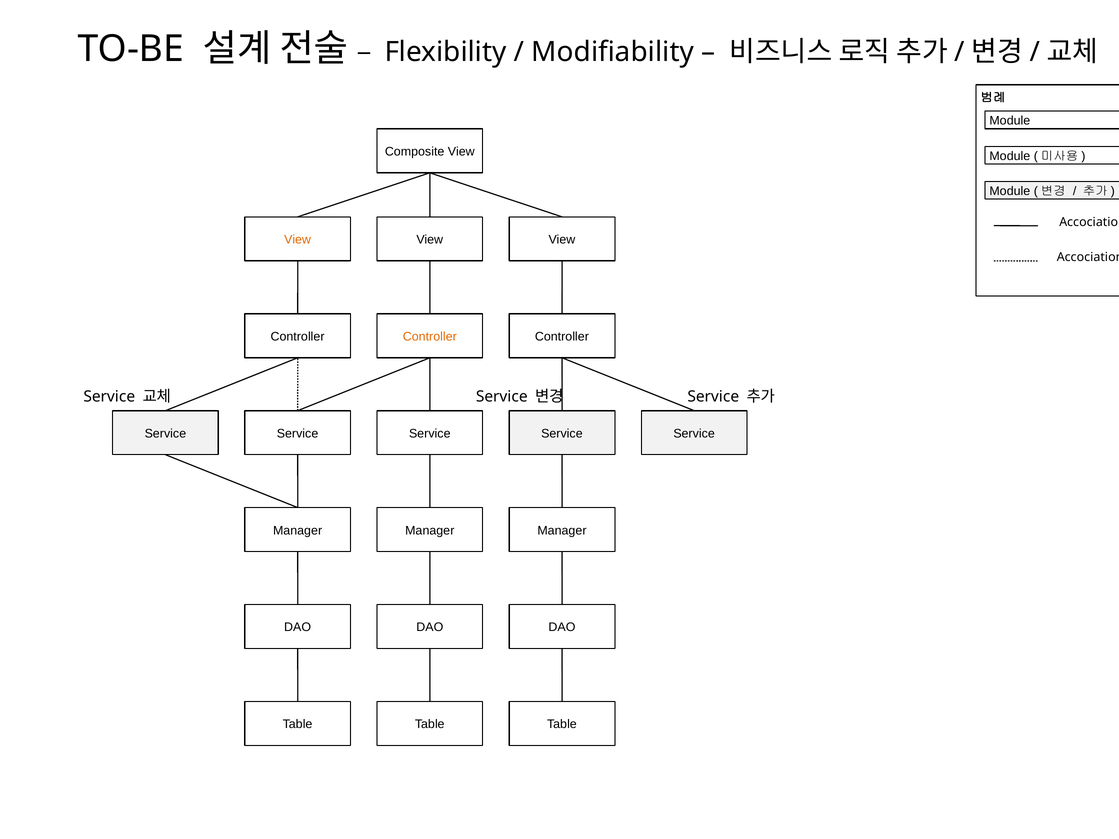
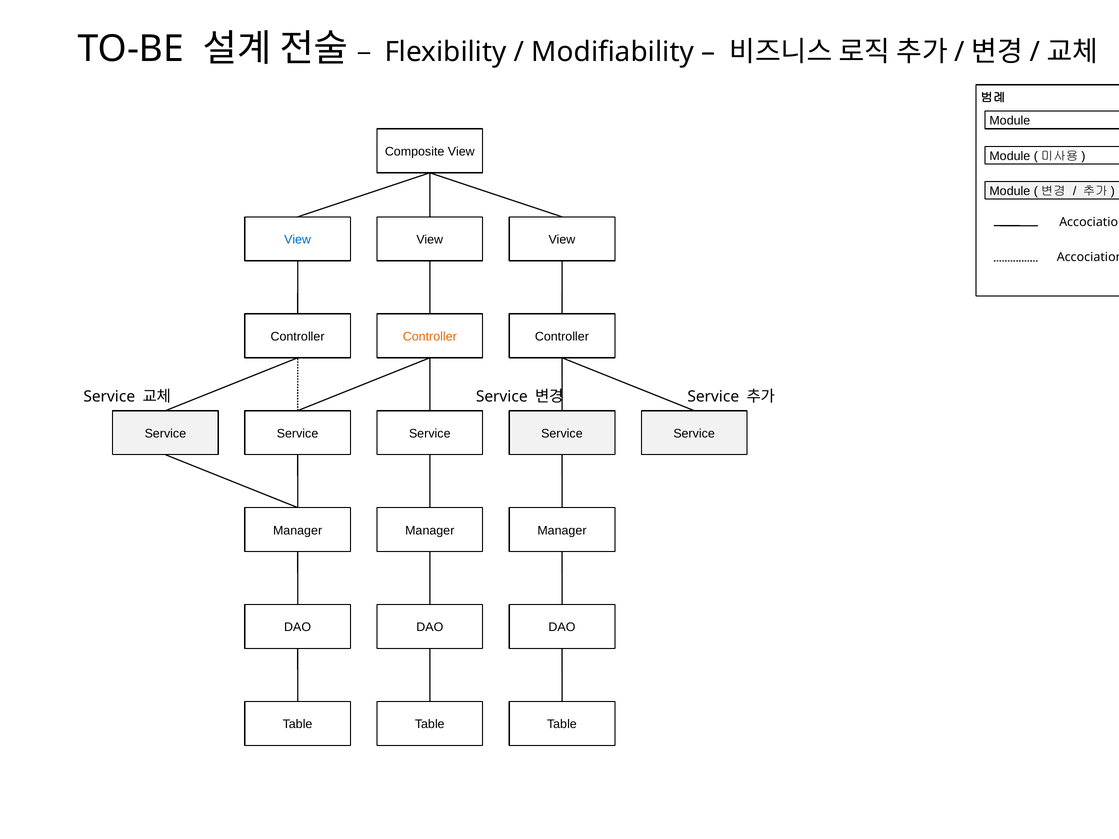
View colour: orange -> blue (298, 240)
